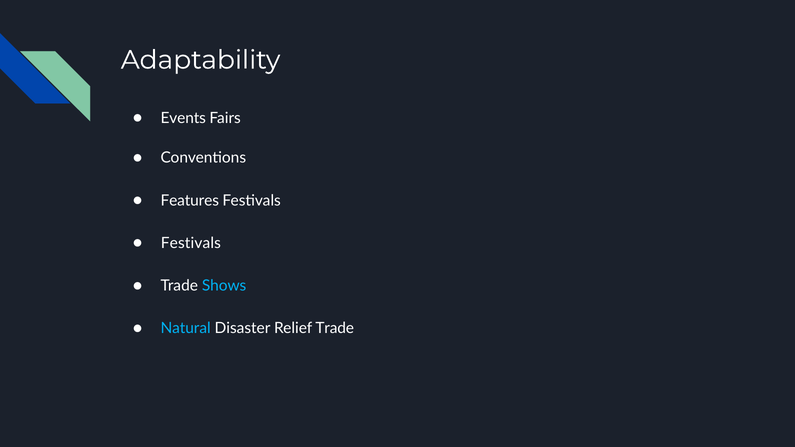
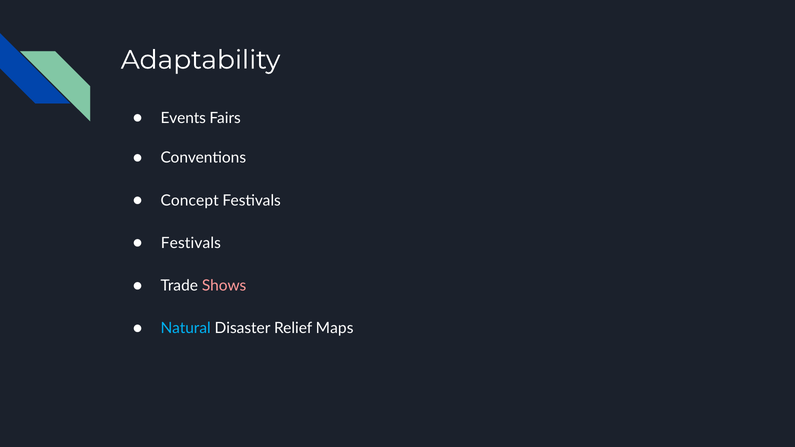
Features: Features -> Concept (190, 201)
Shows colour: light blue -> pink (224, 286)
Relief Trade: Trade -> Maps (335, 328)
